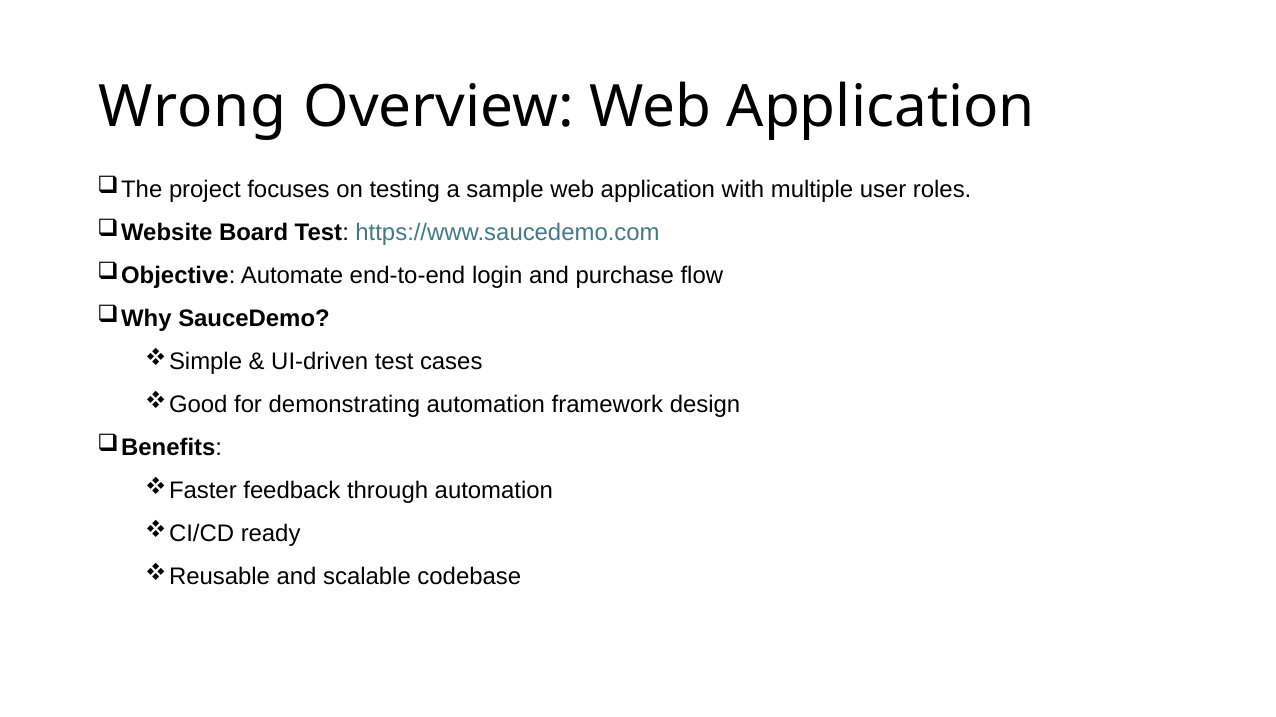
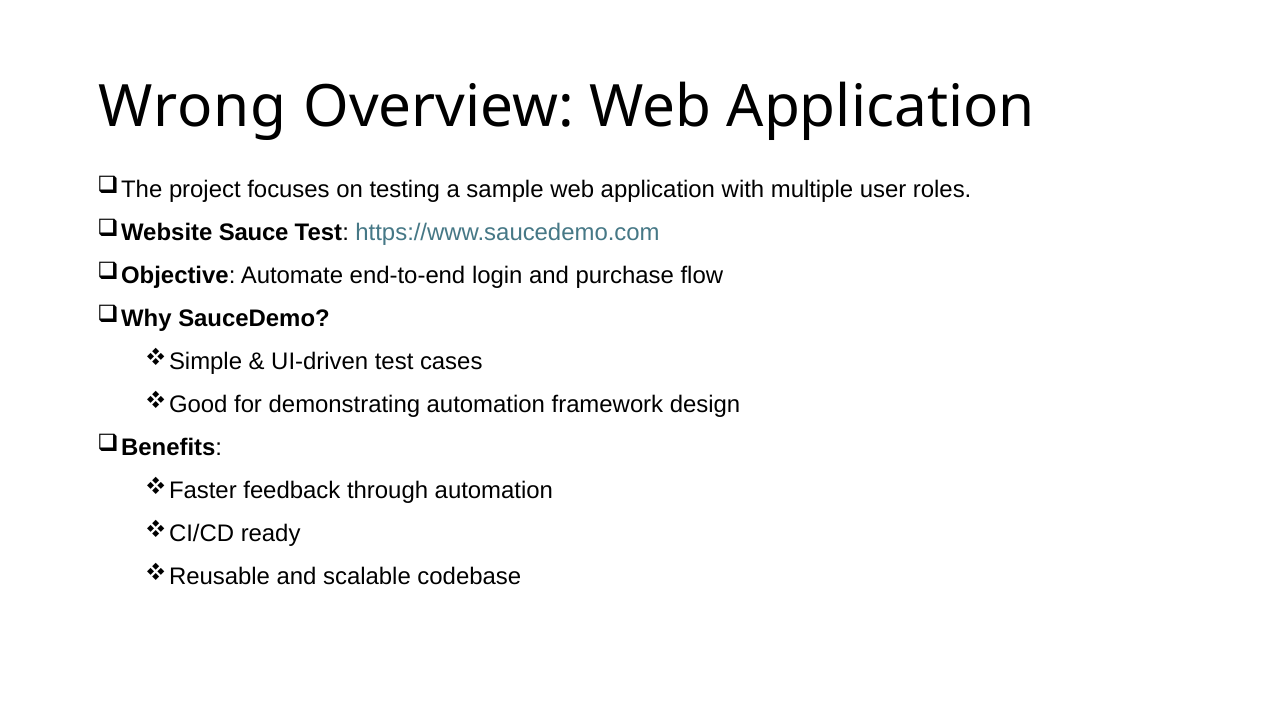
Board: Board -> Sauce (254, 233)
